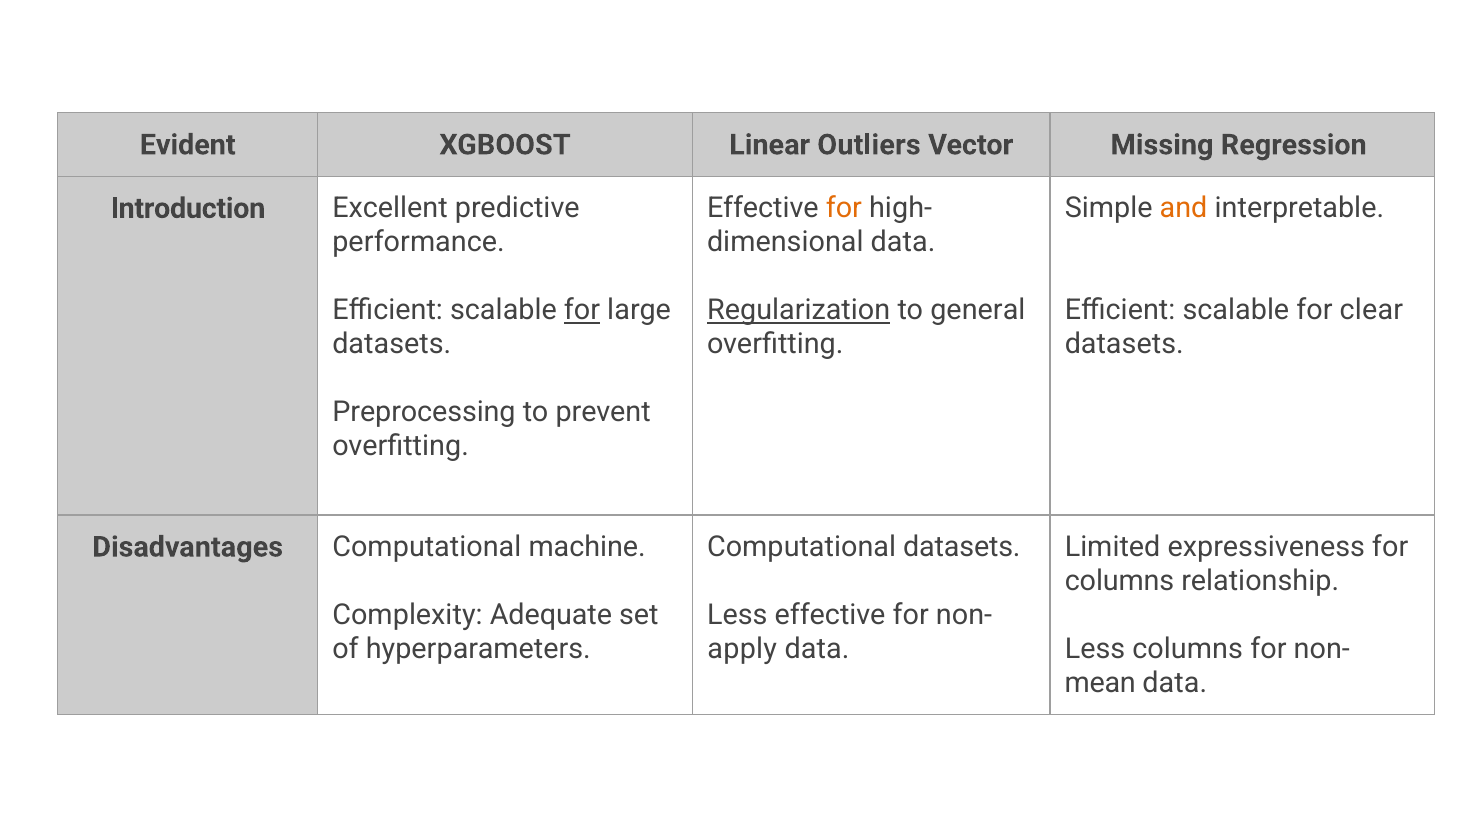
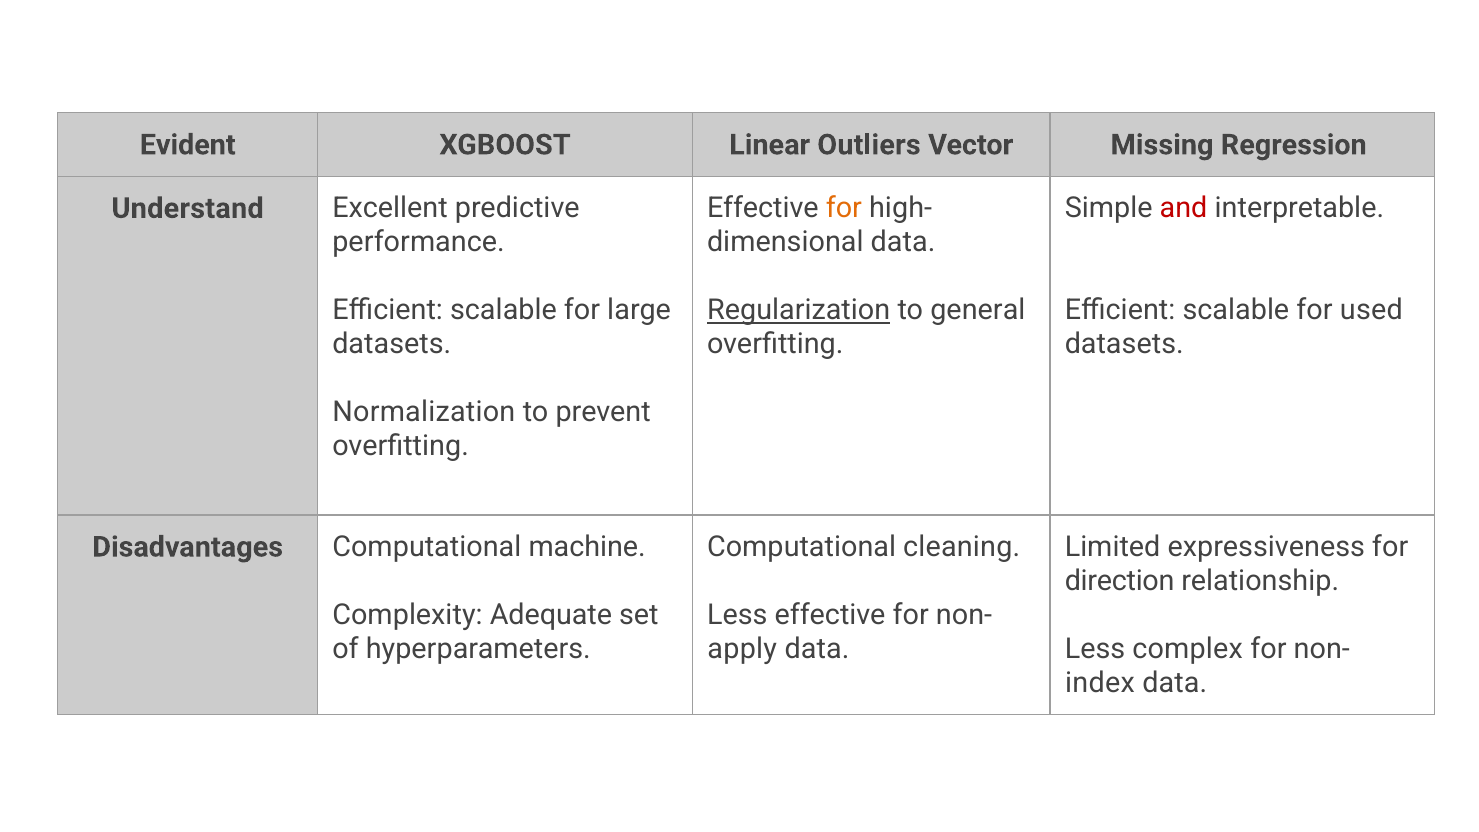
and colour: orange -> red (1184, 208)
Introduction: Introduction -> Understand (188, 208)
for underline: present -> none (582, 310)
clear: clear -> used (1371, 310)
Preprocessing: Preprocessing -> Normalization (424, 412)
Computational datasets: datasets -> cleaning (962, 547)
columns: columns -> direction (1120, 581)
Less columns: columns -> complex (1188, 649)
mean: mean -> index (1100, 683)
